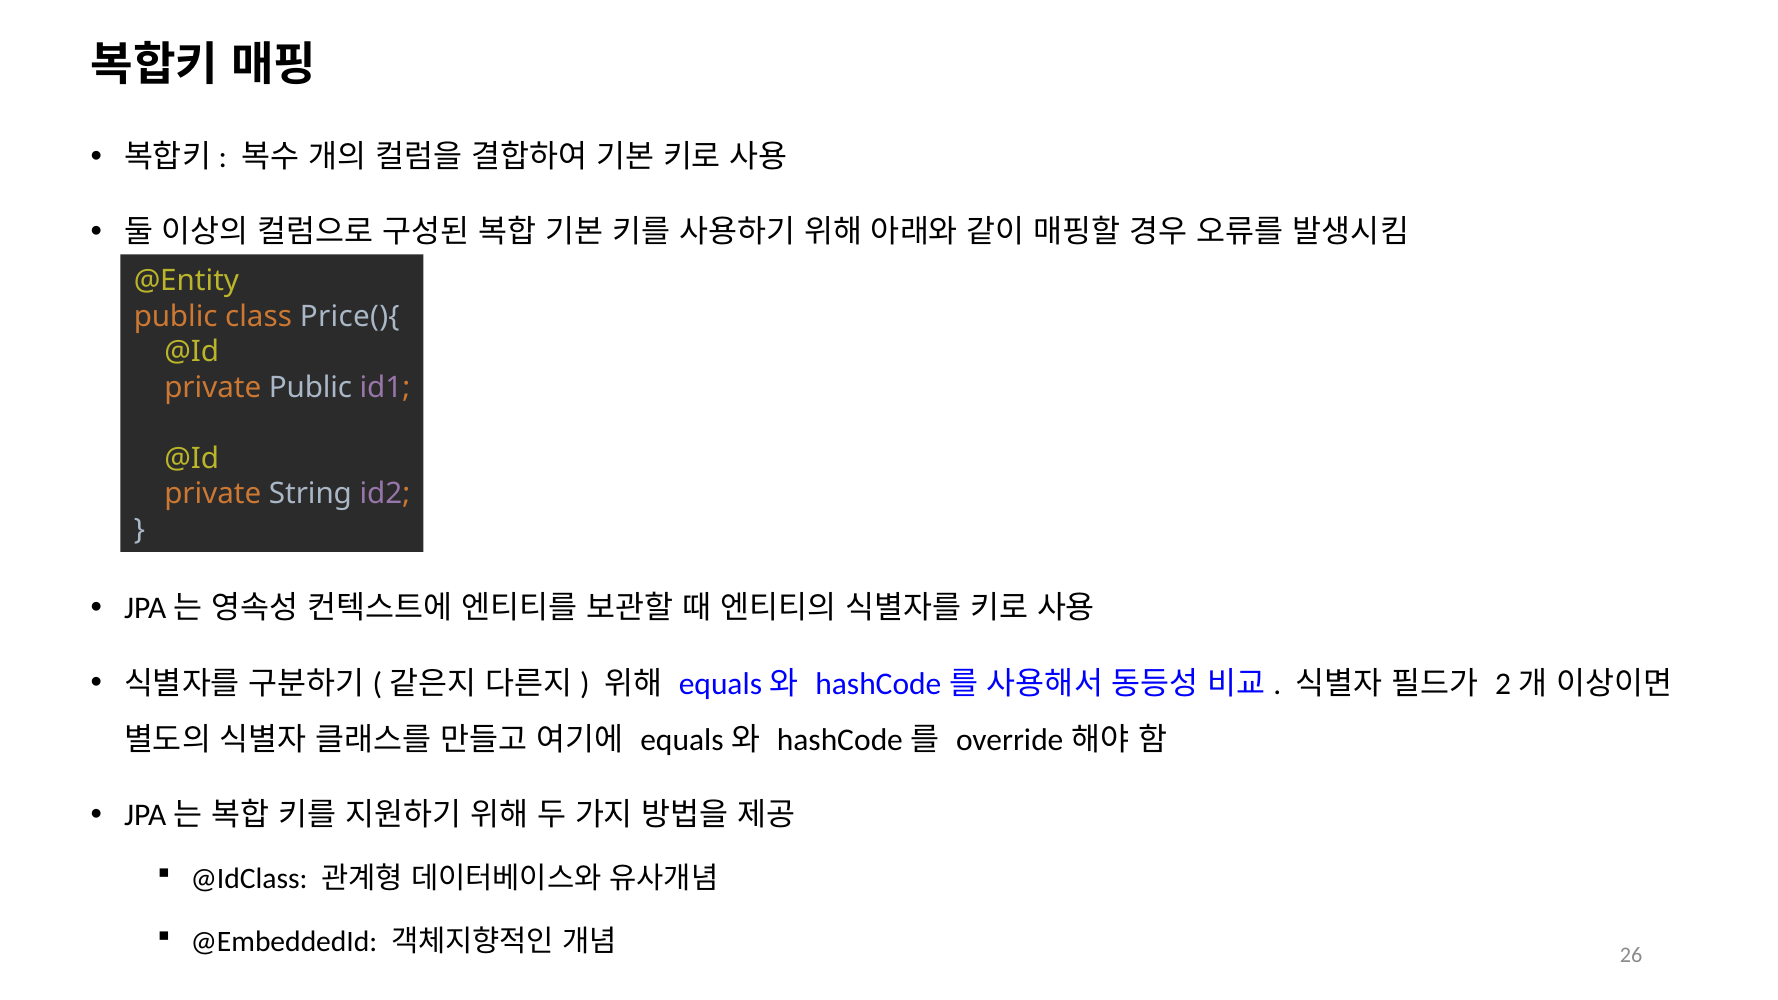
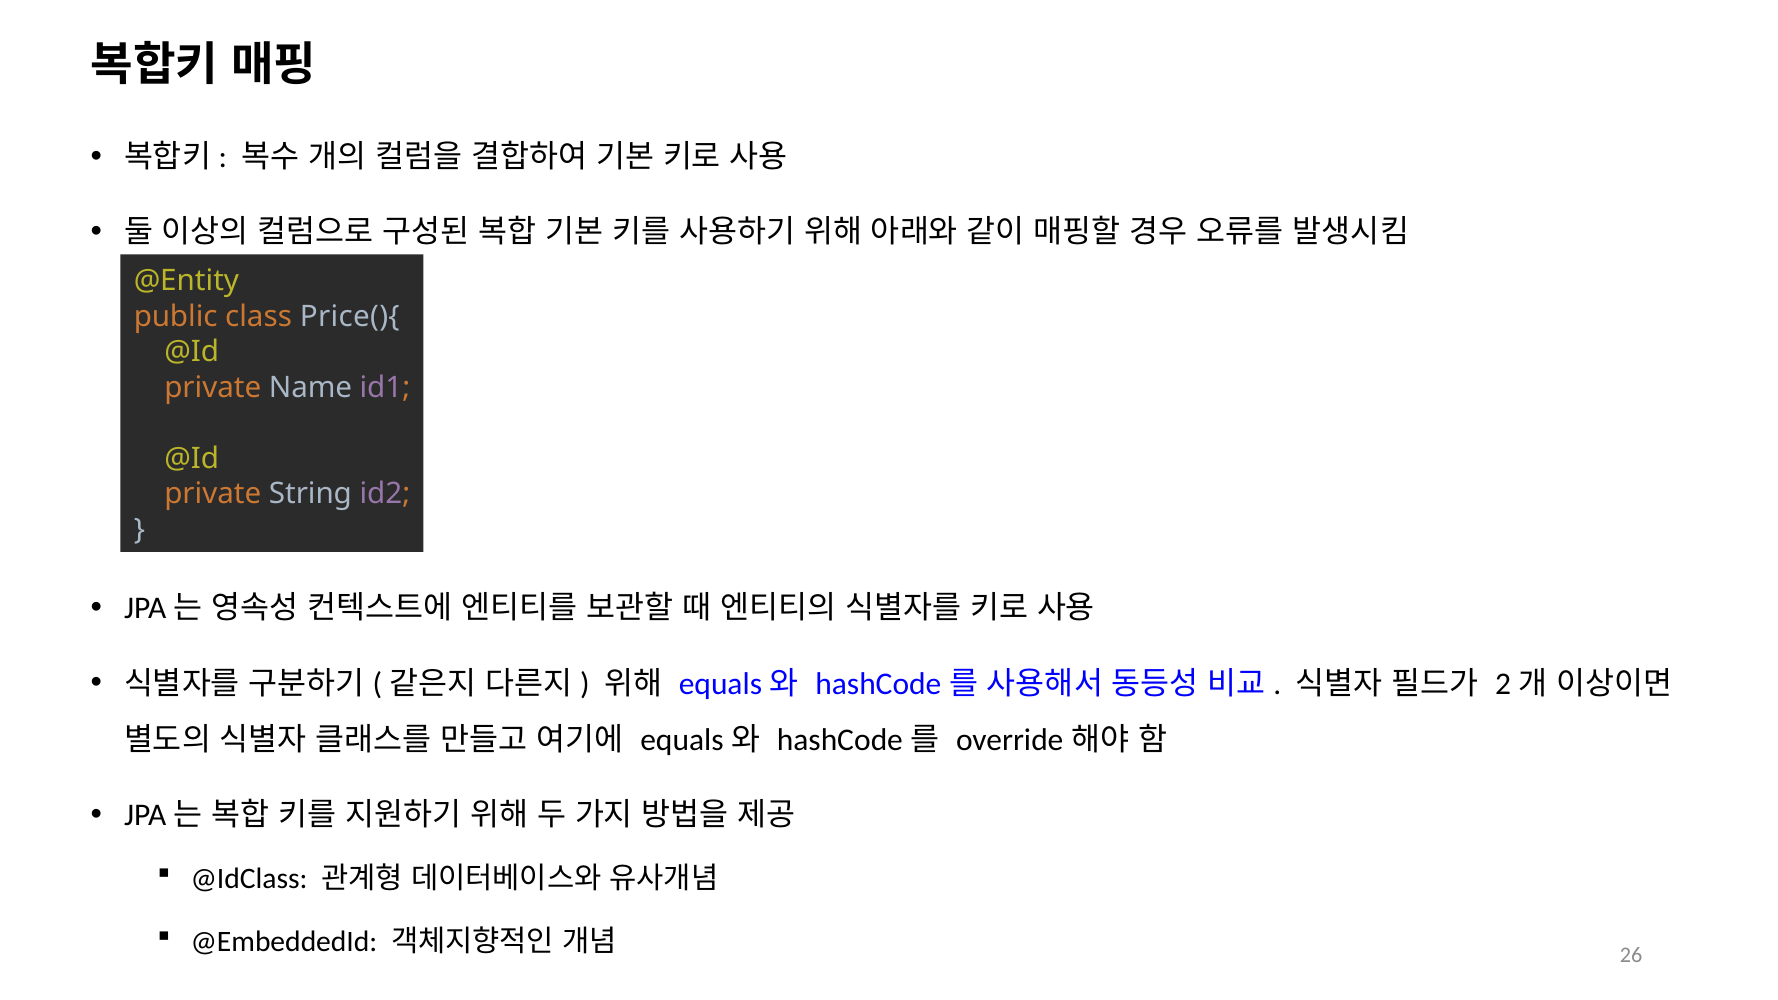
private Public: Public -> Name (310, 387)
